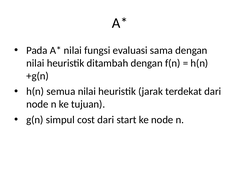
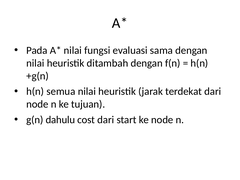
simpul: simpul -> dahulu (60, 120)
